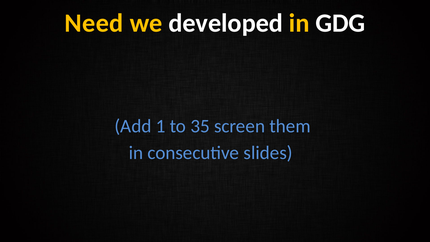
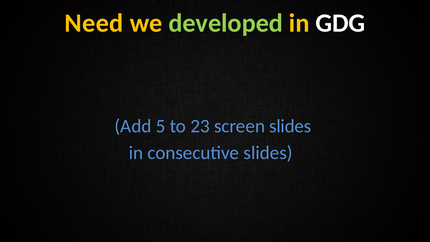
developed colour: white -> light green (226, 23)
1: 1 -> 5 (161, 126)
35: 35 -> 23 (200, 126)
screen them: them -> slides (290, 126)
